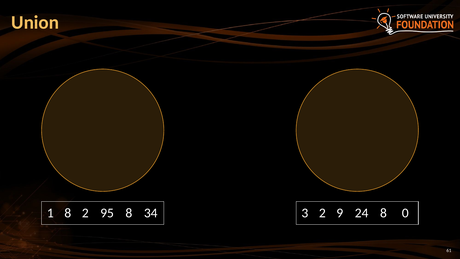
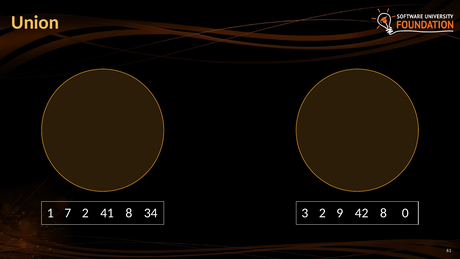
1 8: 8 -> 7 (68, 213)
95: 95 -> 41 (107, 213)
24: 24 -> 42 (362, 213)
